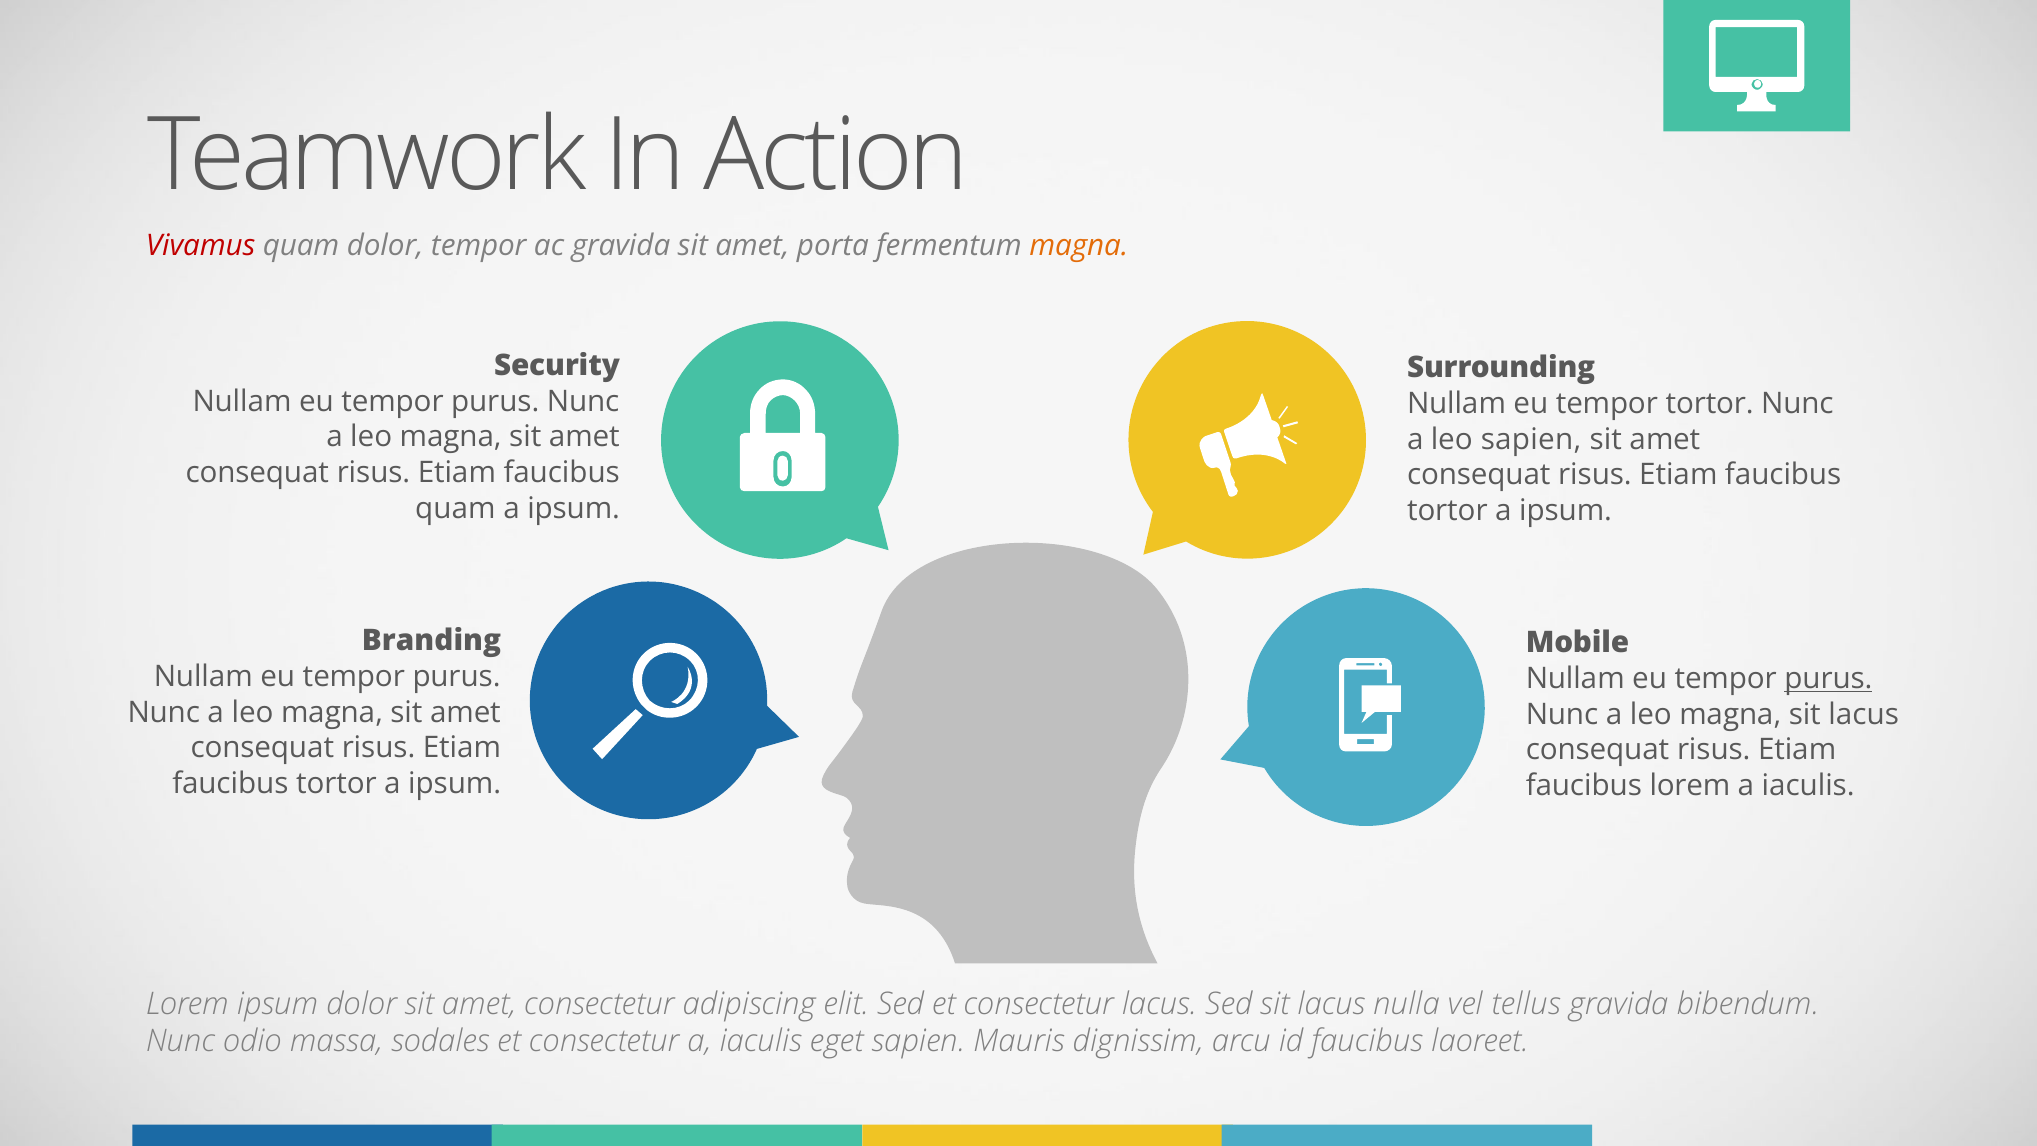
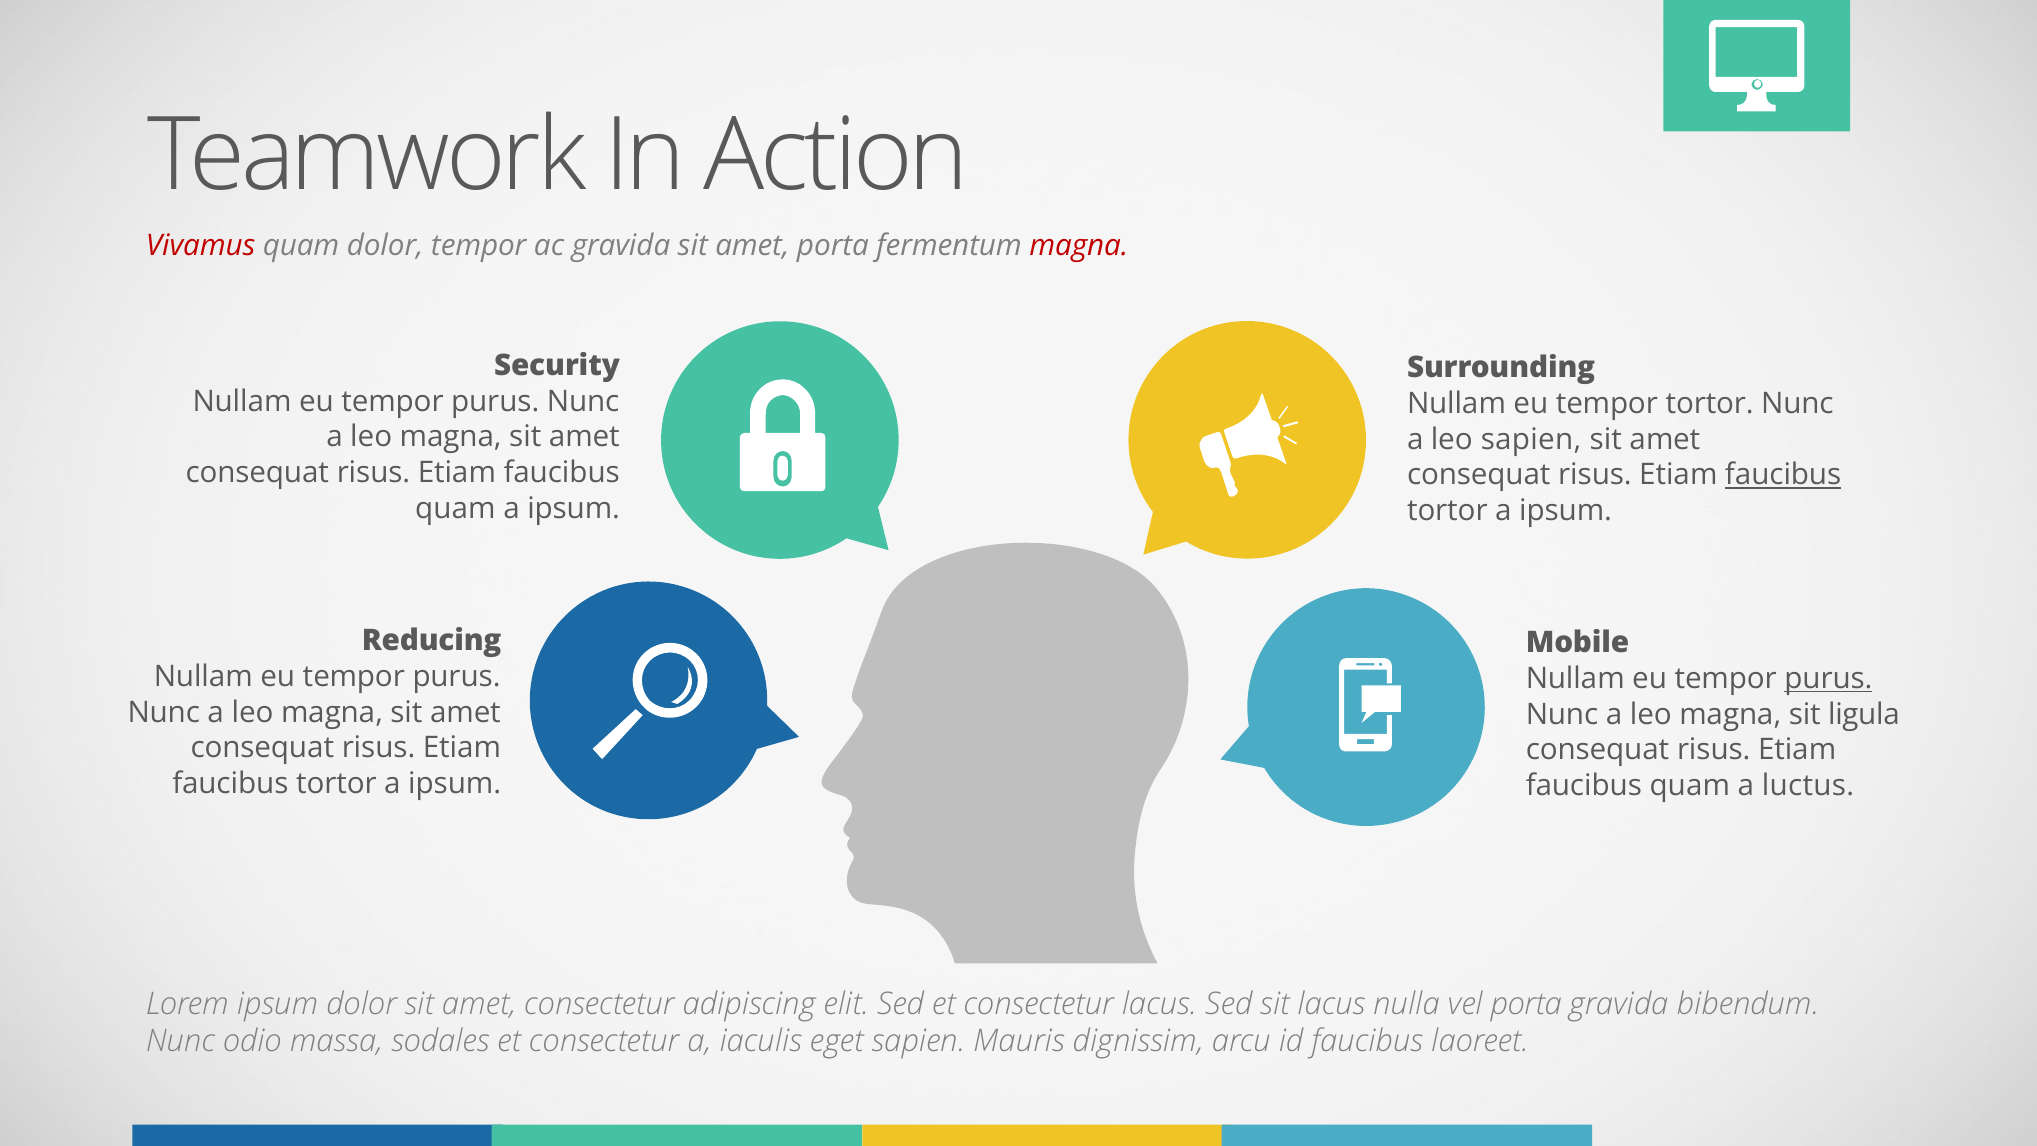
magna colour: orange -> red (1079, 245)
faucibus underline: none -> present (1783, 475)
Branding: Branding -> Reducing (432, 641)
magna sit lacus: lacus -> ligula (1864, 714)
lorem: lorem -> quam (1690, 786)
iaculis: iaculis -> luctus (1808, 786)
vel tellus: tellus -> porta (1526, 1004)
